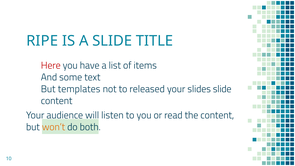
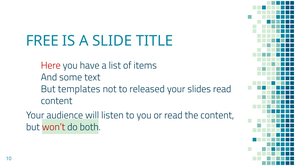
RIPE: RIPE -> FREE (42, 41)
slides slide: slide -> read (222, 89)
won’t colour: orange -> red (54, 127)
